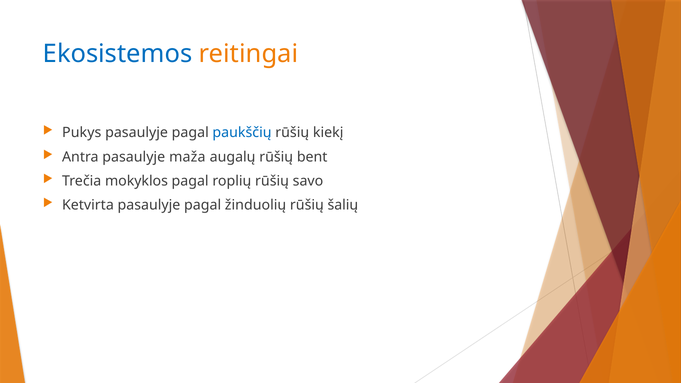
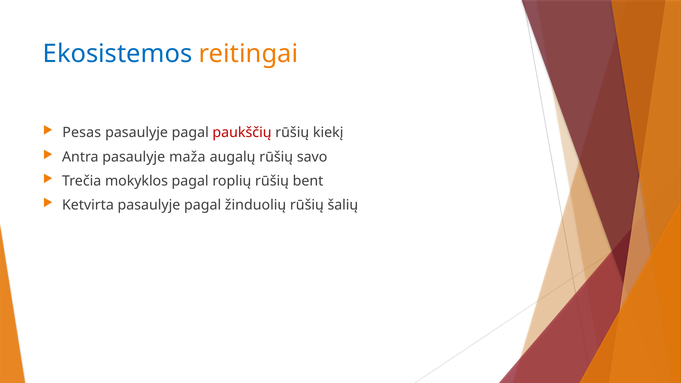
Pukys: Pukys -> Pesas (82, 133)
paukščių colour: blue -> red (242, 133)
bent: bent -> savo (312, 157)
savo: savo -> bent (308, 181)
